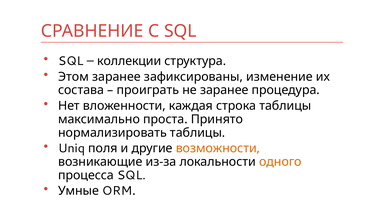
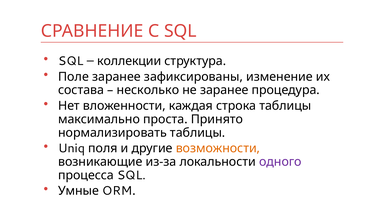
Этом: Этом -> Поле (73, 77)
проиграть: проиграть -> несколько (148, 90)
одного colour: orange -> purple (280, 162)
